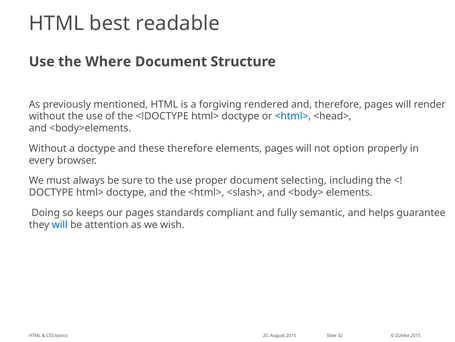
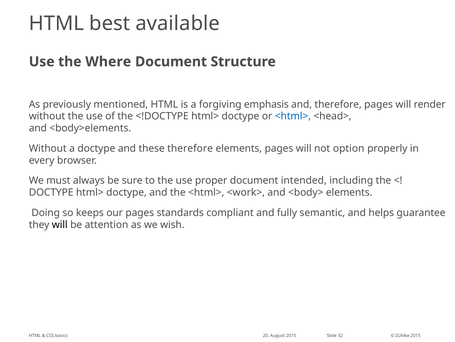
readable: readable -> available (178, 23)
rendered: rendered -> emphasis (266, 104)
selecting: selecting -> intended (304, 180)
<slash>: <slash> -> <work> (246, 192)
will colour: blue -> black (60, 224)
